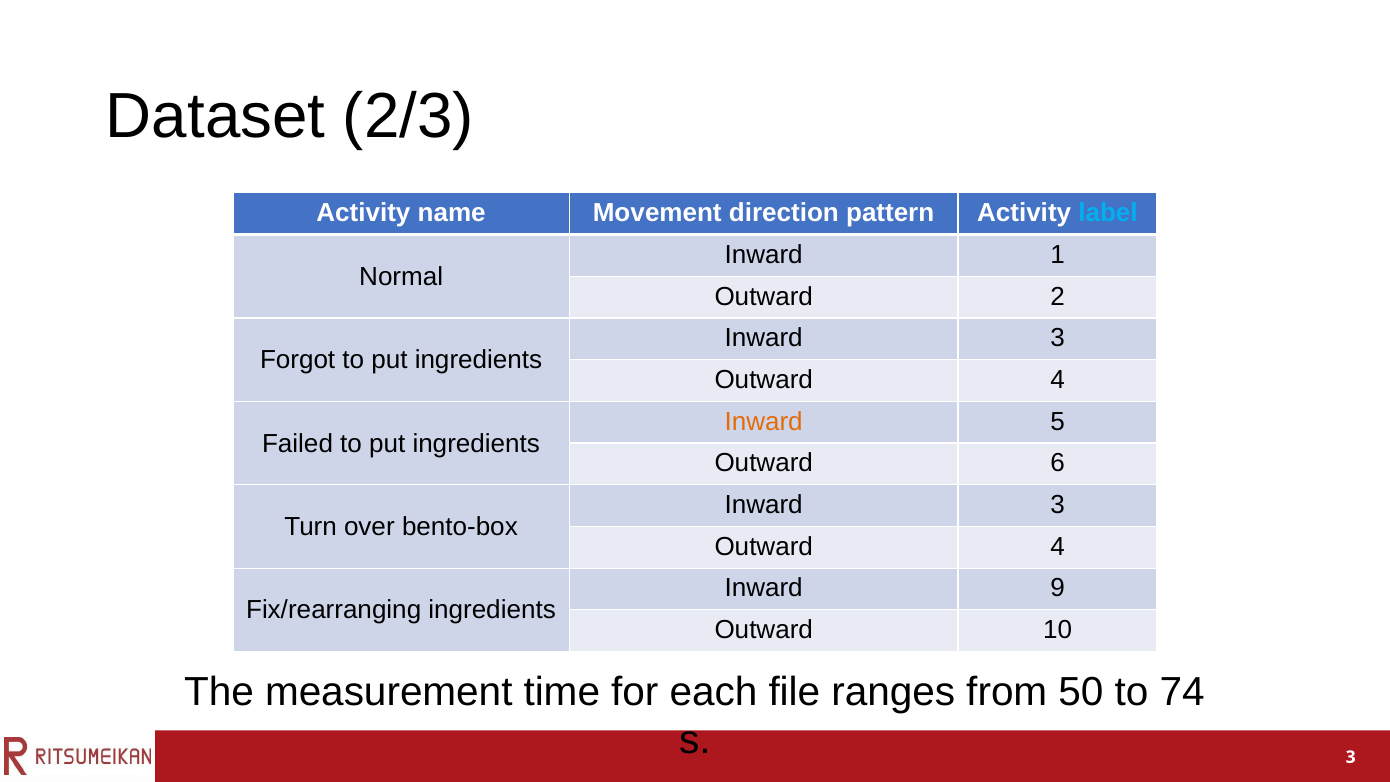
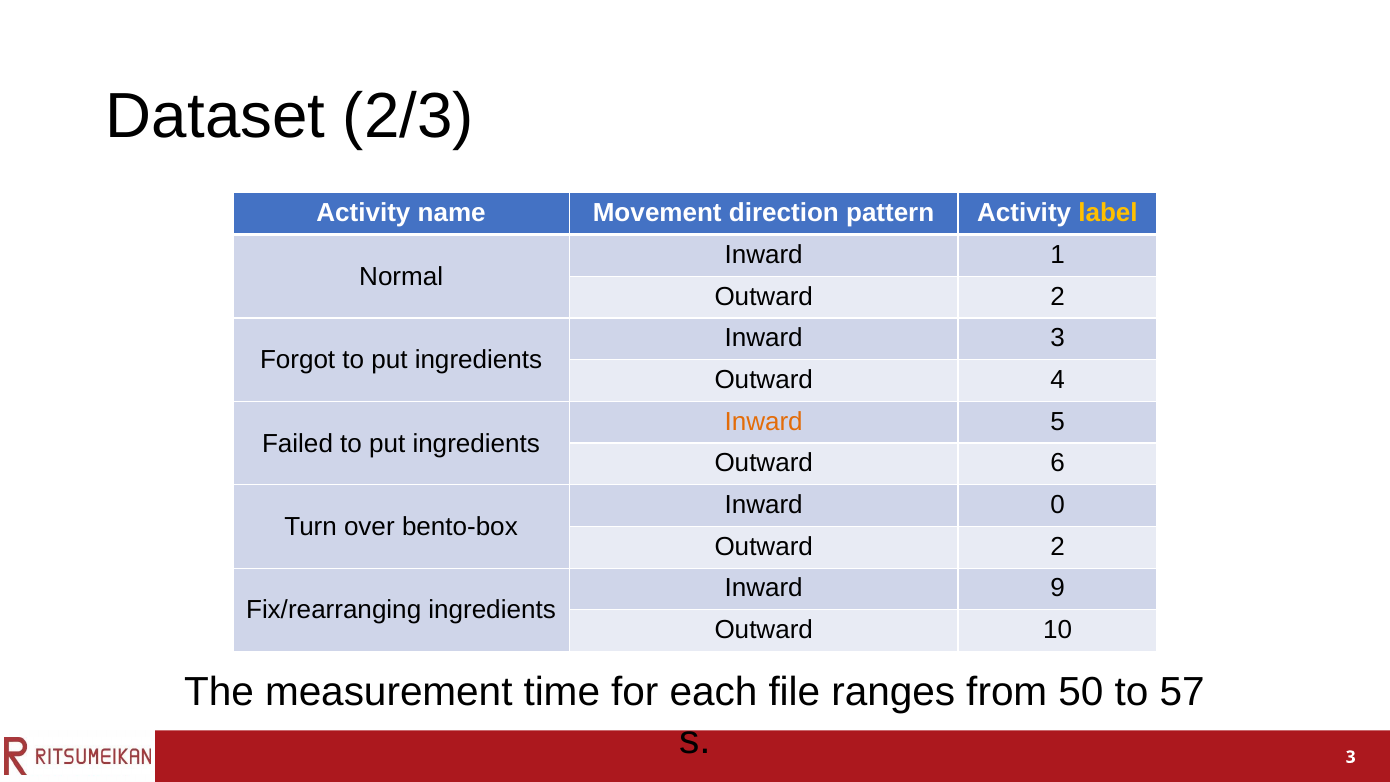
label colour: light blue -> yellow (1108, 213)
3: 3 -> 0 (1058, 505)
4: 4 -> 2 (1058, 547)
74: 74 -> 57 (1182, 692)
